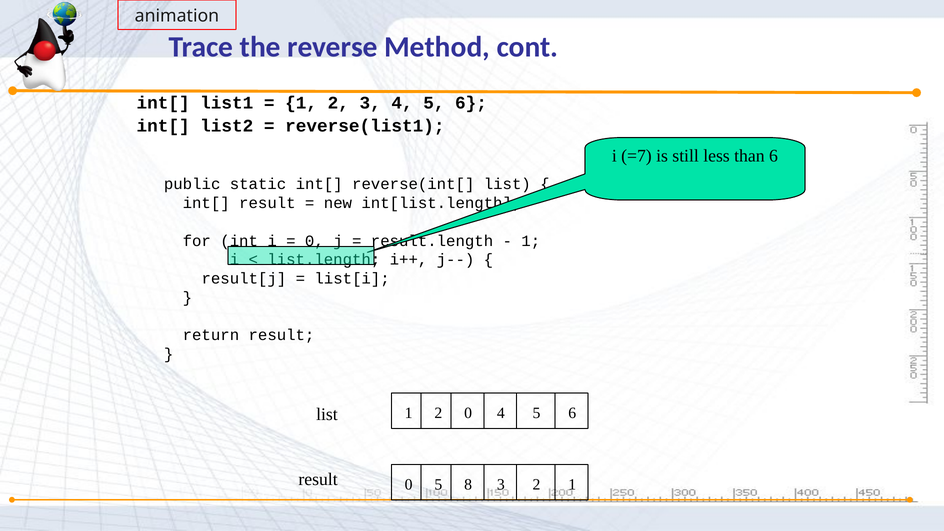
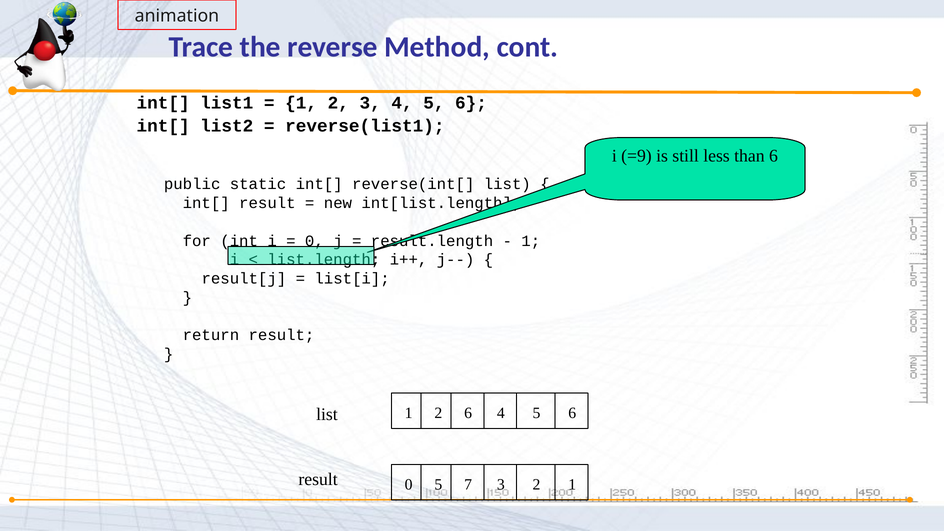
=7: =7 -> =9 (636, 156)
2 0: 0 -> 6 (468, 413)
8: 8 -> 7 (468, 485)
